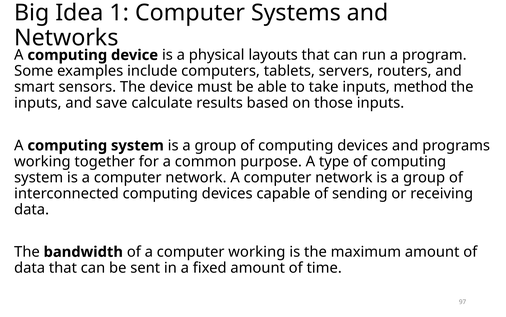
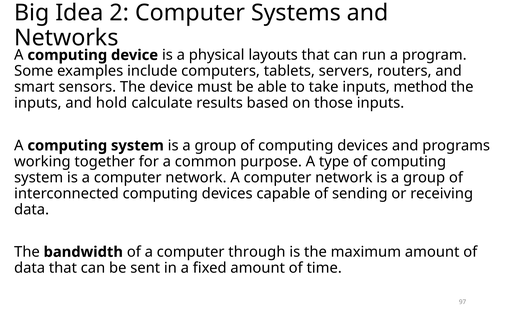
1: 1 -> 2 (119, 13)
save: save -> hold (112, 103)
computer working: working -> through (257, 251)
